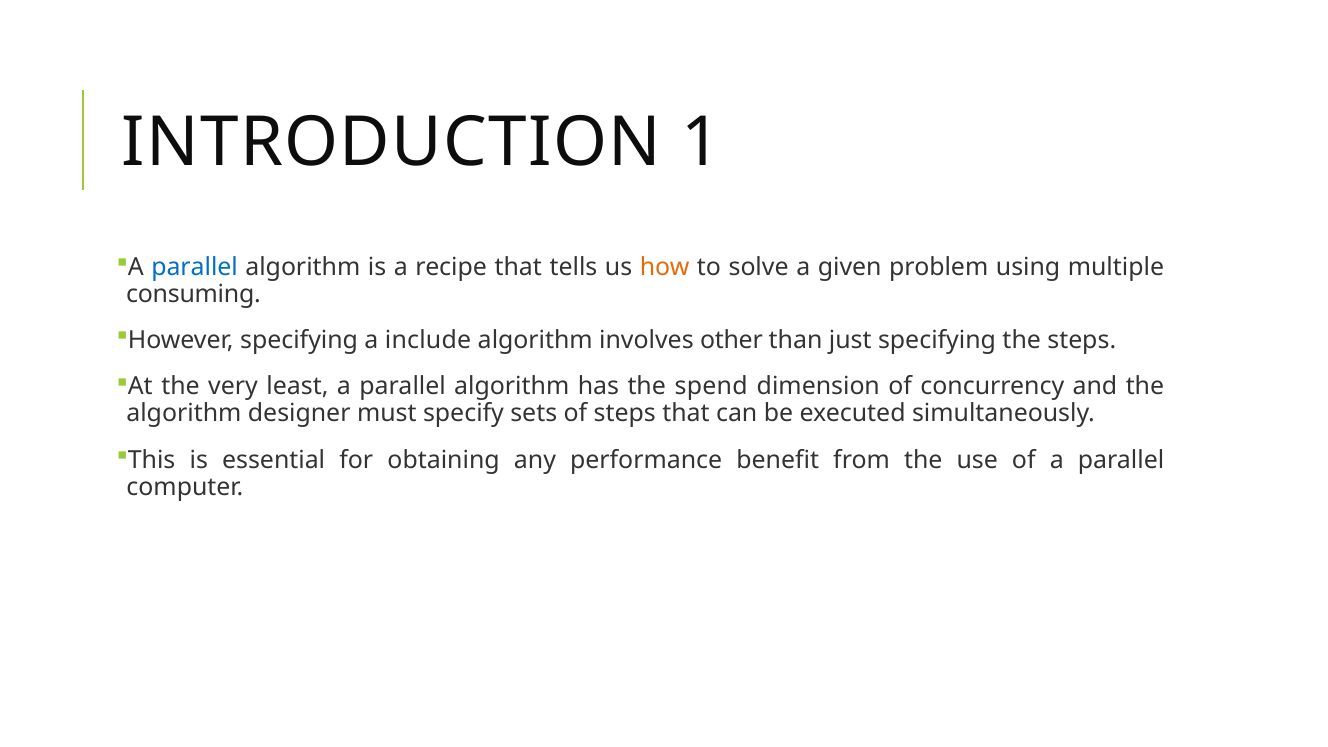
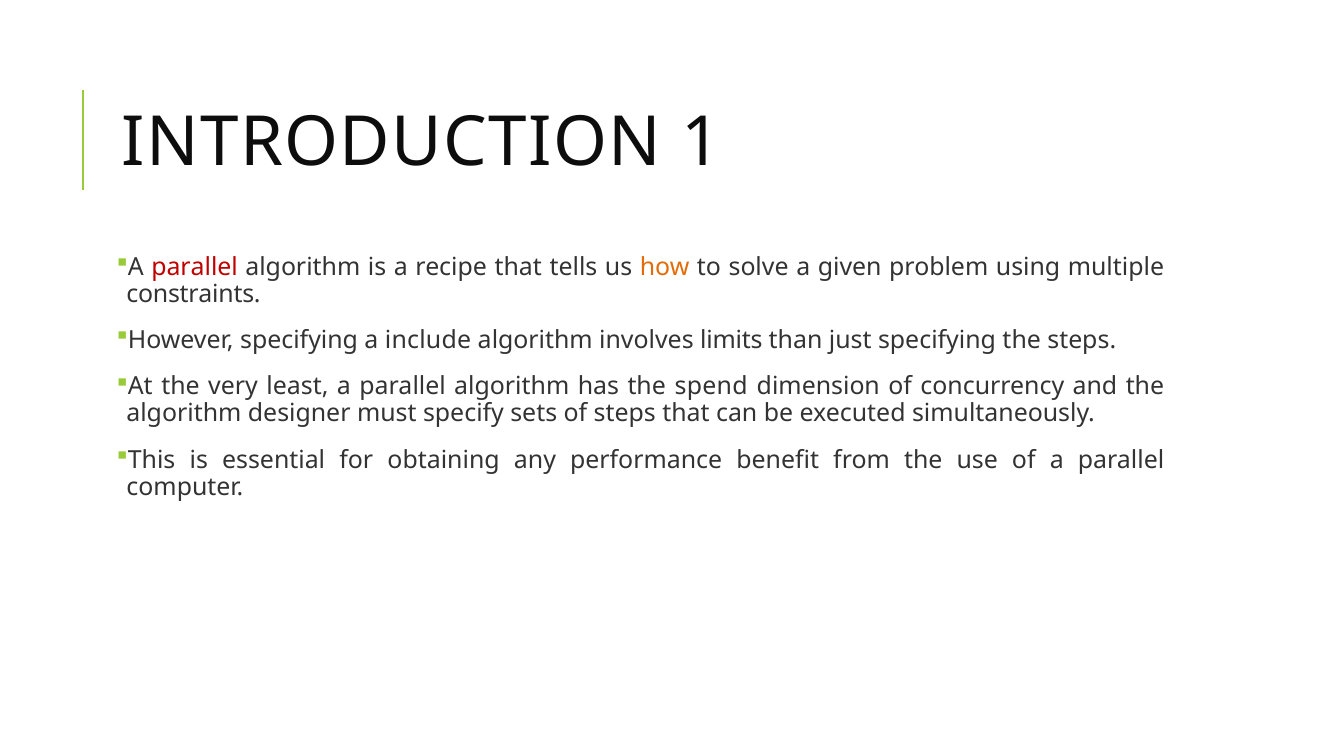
parallel colour: blue -> red (195, 267)
consuming: consuming -> constraints (193, 294)
other: other -> limits (731, 340)
